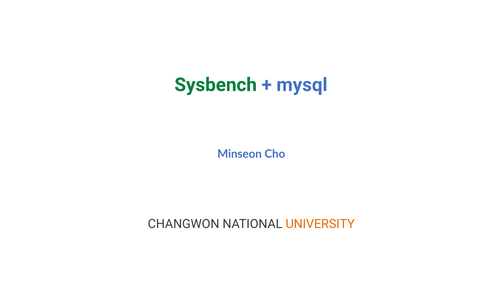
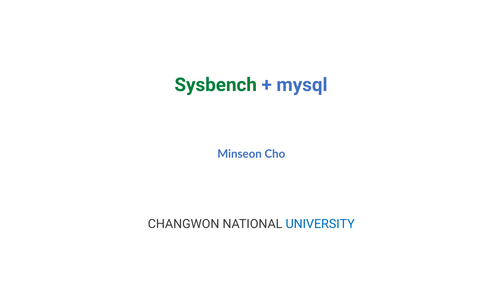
UNIVERSITY colour: orange -> blue (320, 223)
